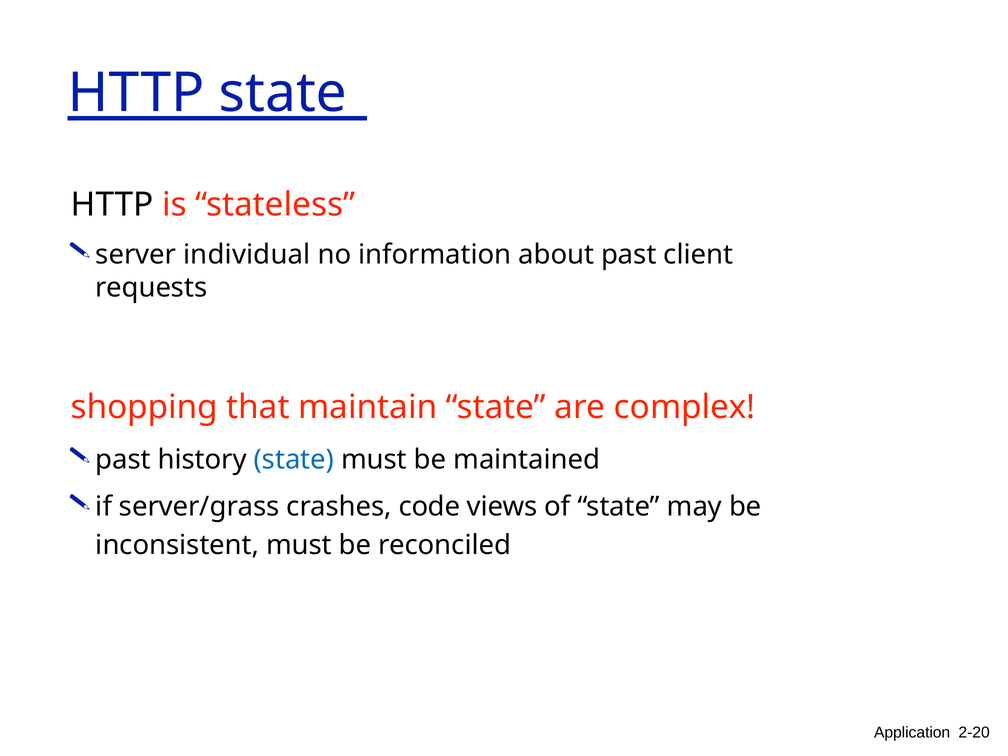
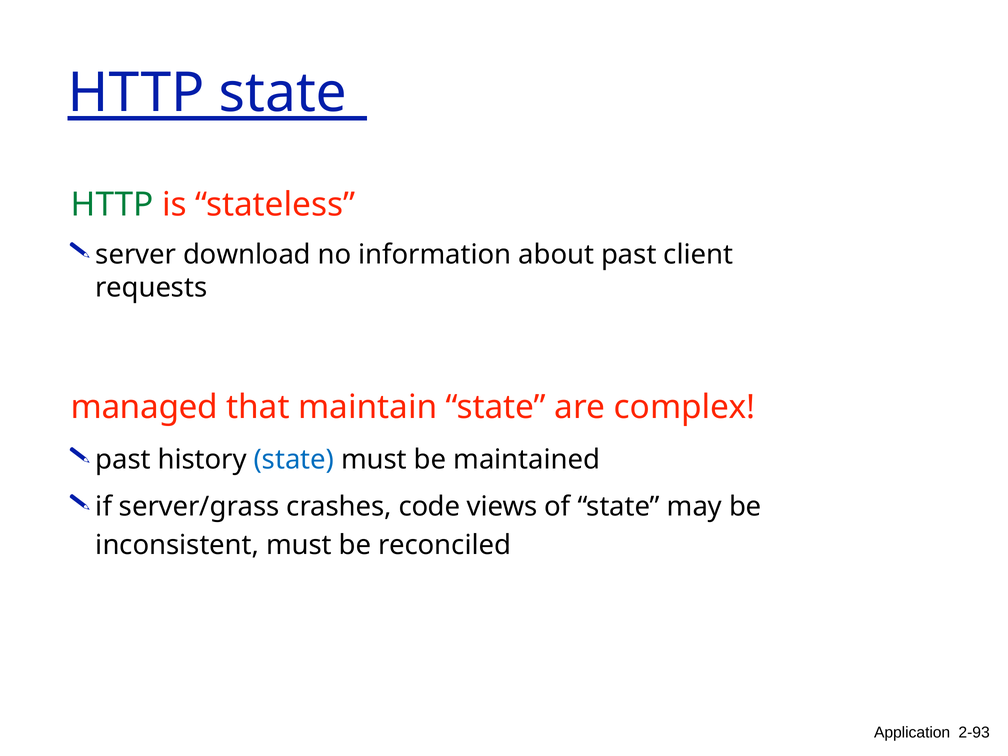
HTTP colour: black -> green (112, 205)
individual: individual -> download (247, 255)
shopping: shopping -> managed (144, 407)
2-20: 2-20 -> 2-93 (974, 733)
